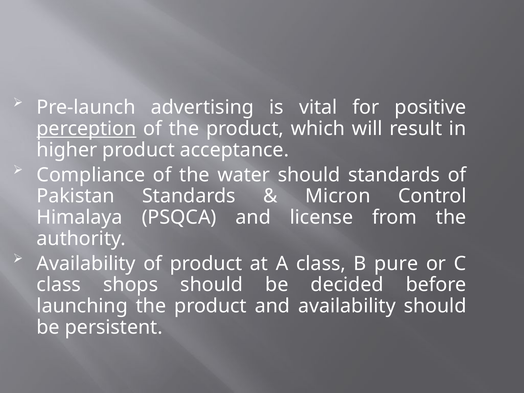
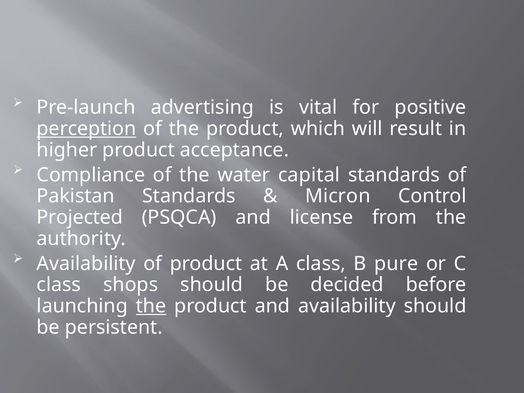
water should: should -> capital (309, 175)
Himalaya: Himalaya -> Projected (80, 217)
the underline: none -> present (151, 306)
